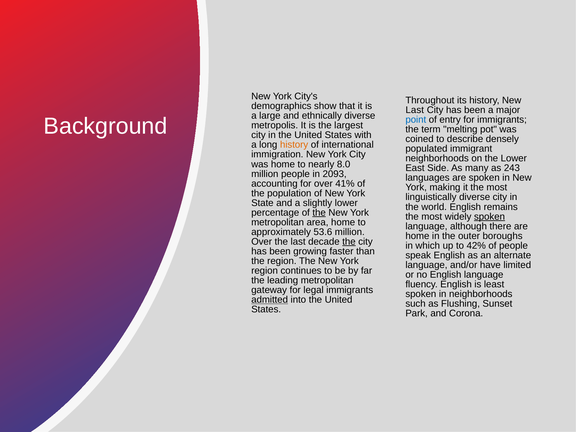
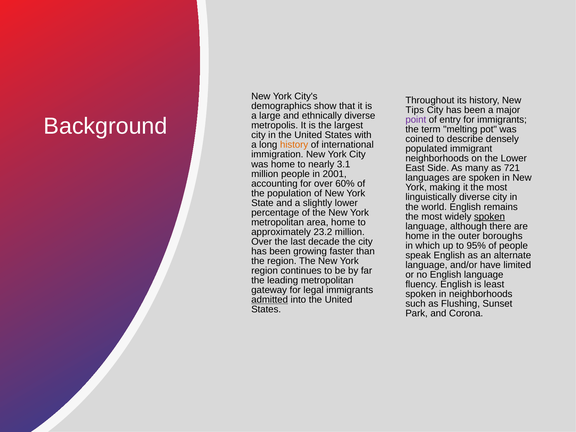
Last: Last -> Tips (415, 110)
point colour: blue -> purple (416, 120)
8.0: 8.0 -> 3.1 (344, 164)
243: 243 -> 721 (512, 168)
2093: 2093 -> 2001 (335, 174)
41%: 41% -> 60% (345, 184)
the underline: present -> none (319, 213)
53.6: 53.6 -> 23.2 (323, 232)
the underline: present -> none (349, 242)
42%: 42% -> 95% (476, 246)
